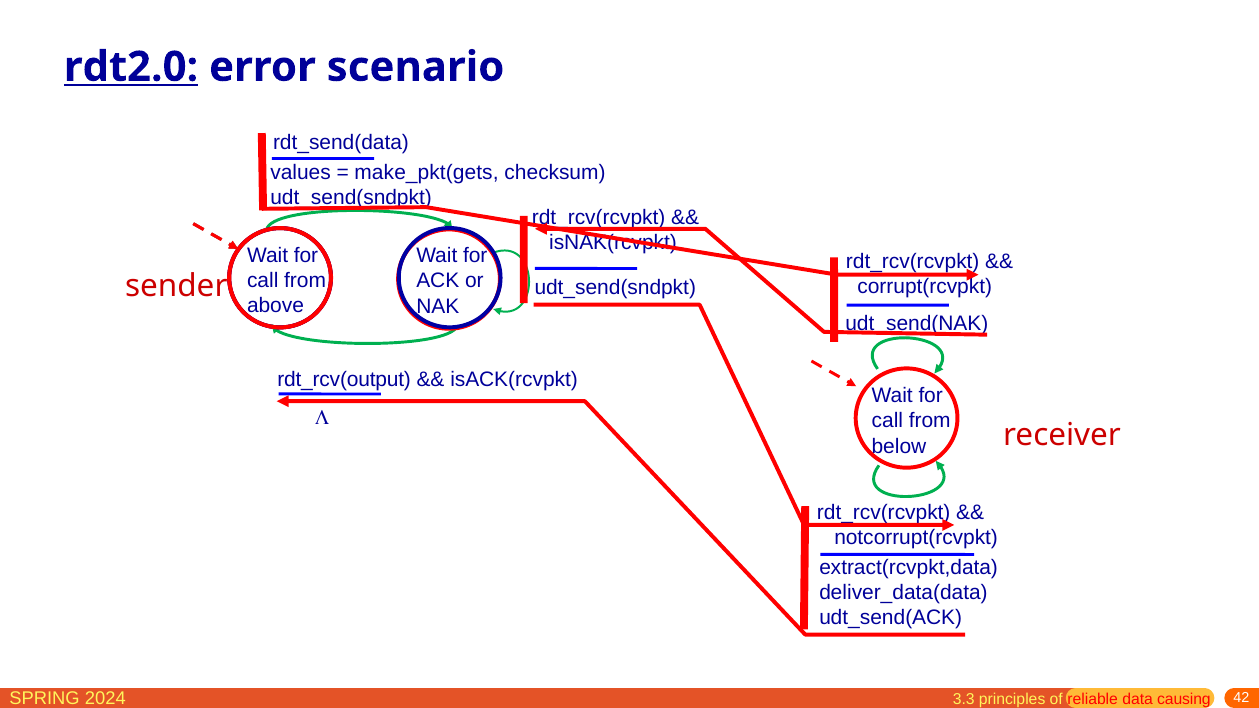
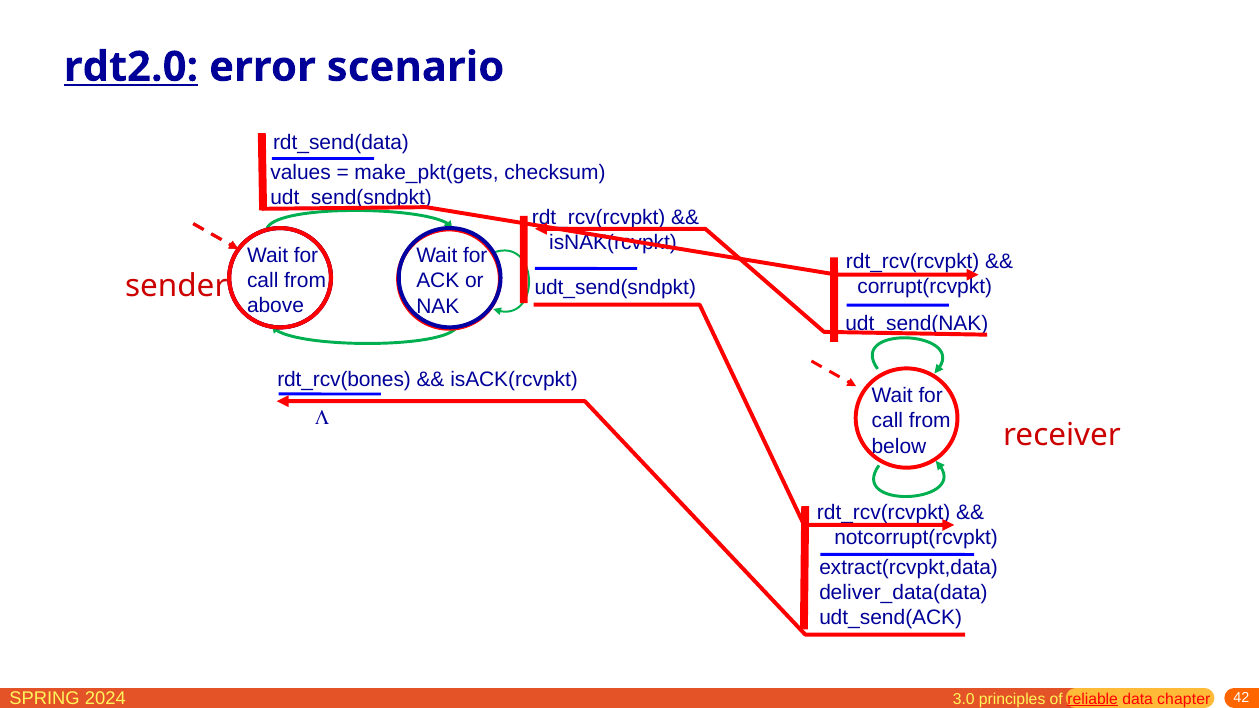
rdt_rcv(output: rdt_rcv(output -> rdt_rcv(bones (344, 379)
3.3: 3.3 -> 3.0 (964, 699)
reliable underline: none -> present (1093, 699)
causing: causing -> chapter (1184, 699)
